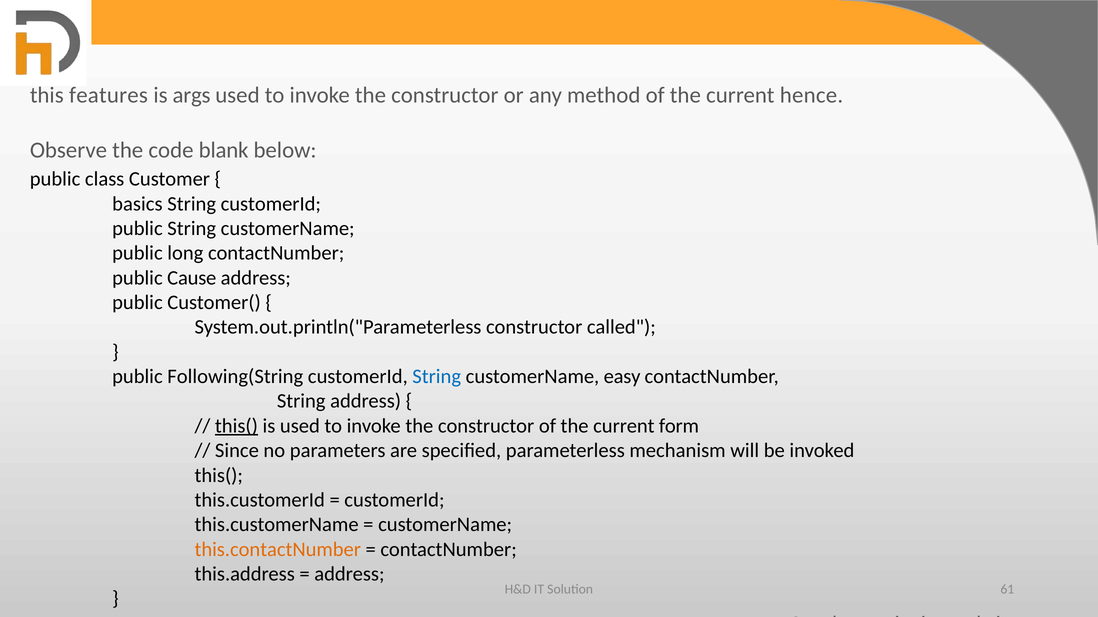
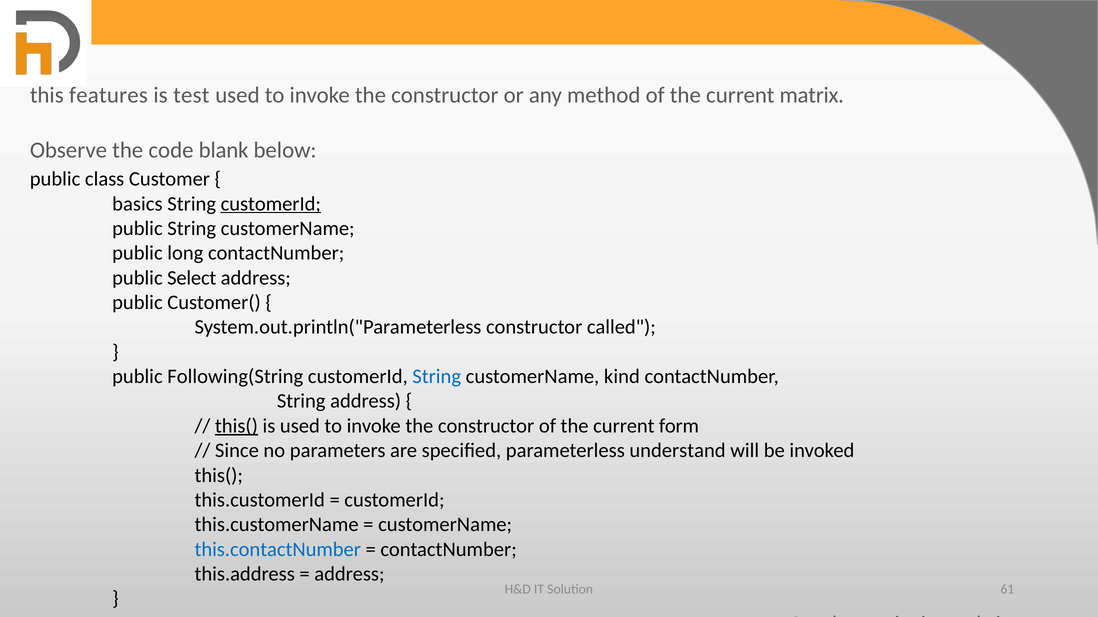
args: args -> test (191, 95)
hence: hence -> matrix (812, 95)
customerId underline: none -> present (271, 204)
Cause: Cause -> Select (192, 278)
easy: easy -> kind (622, 377)
mechanism: mechanism -> understand (678, 451)
this.contactNumber colour: orange -> blue (278, 550)
